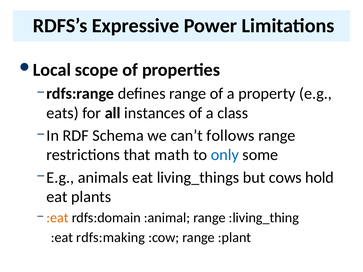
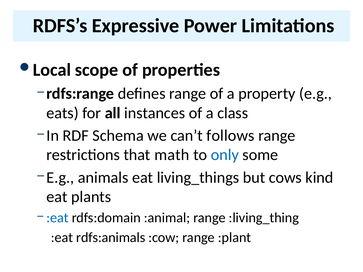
hold: hold -> kind (319, 178)
:eat colour: orange -> blue (58, 218)
rdfs:making: rdfs:making -> rdfs:animals (111, 238)
